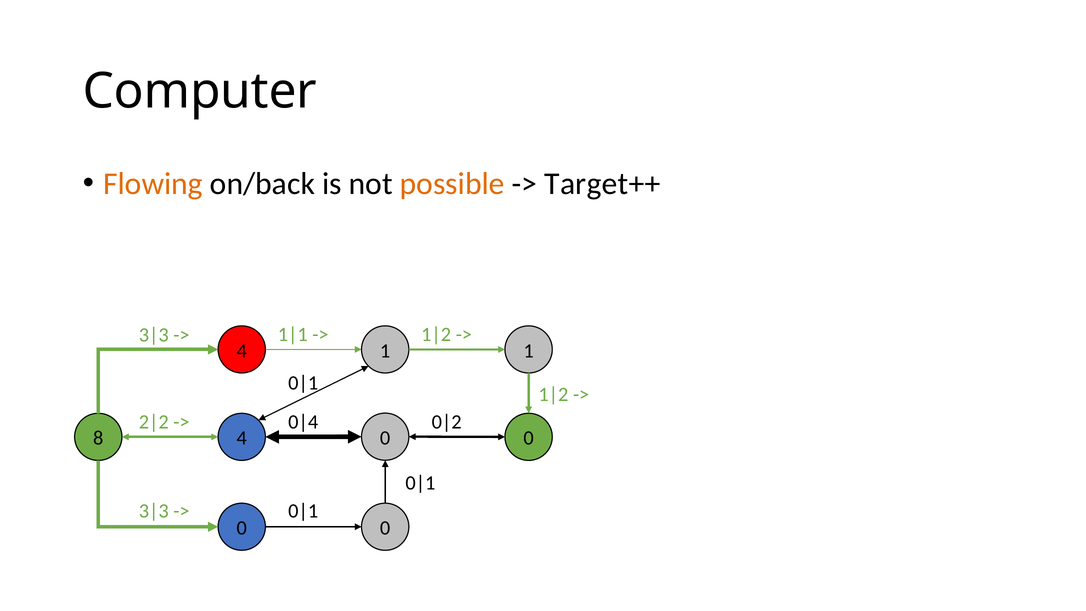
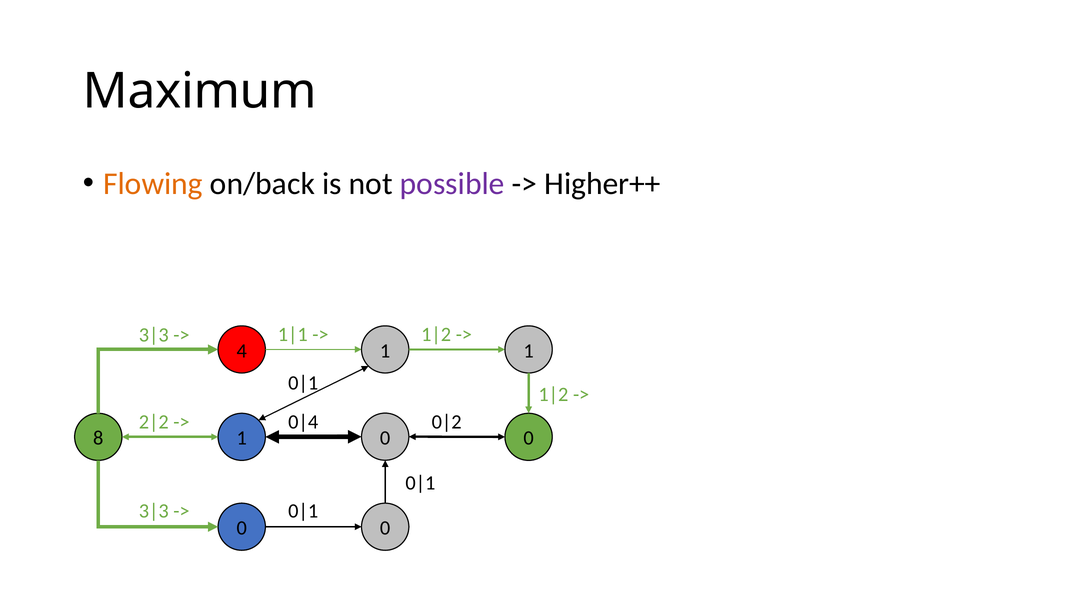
Computer: Computer -> Maximum (200, 91)
possible colour: orange -> purple (452, 184)
Target++: Target++ -> Higher++ (603, 184)
8 4: 4 -> 1 (242, 438)
